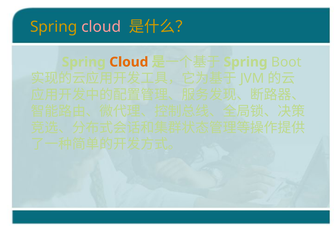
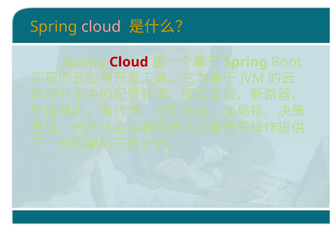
Cloud colour: orange -> red (129, 62)
